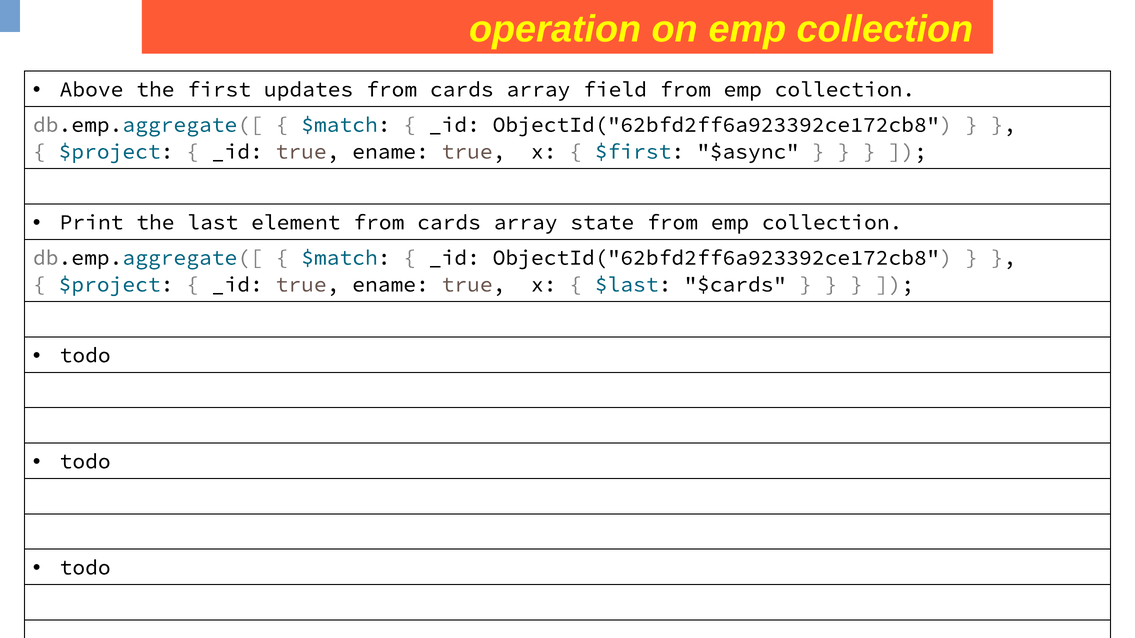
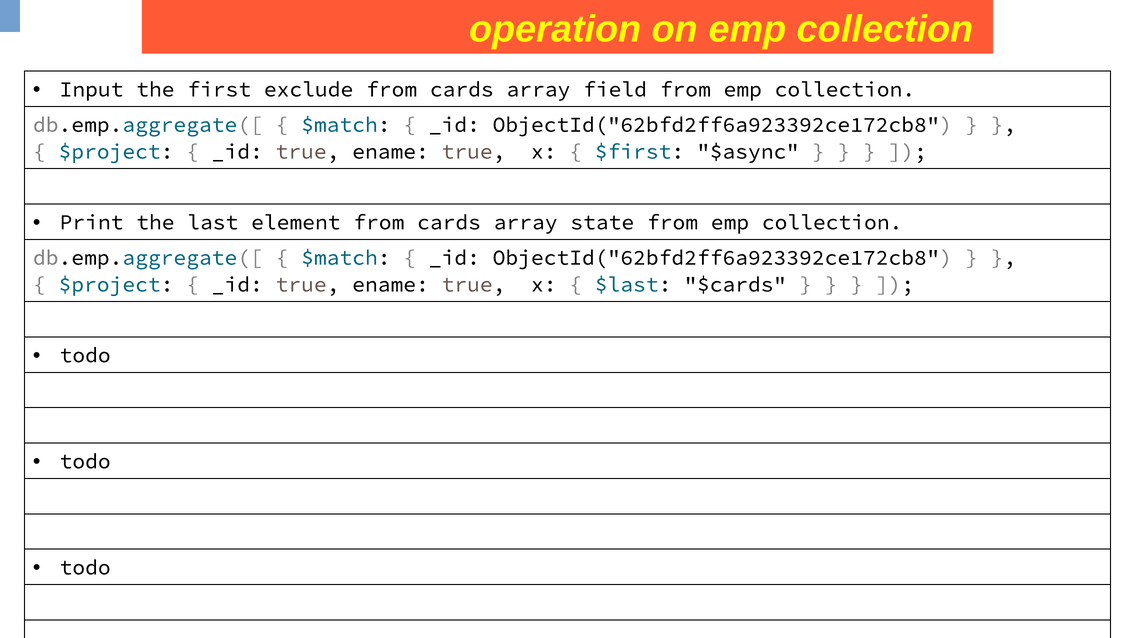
Above: Above -> Input (92, 89)
updates: updates -> exclude (309, 89)
